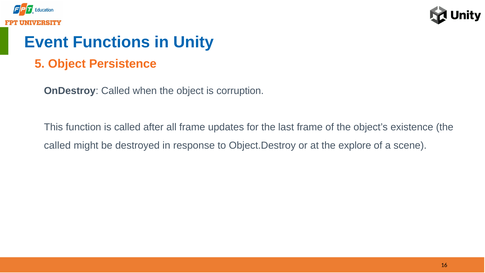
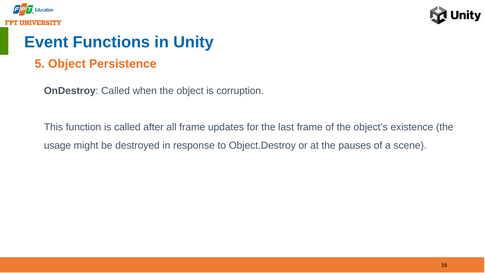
called: called -> usage (57, 145)
explore: explore -> pauses (355, 145)
